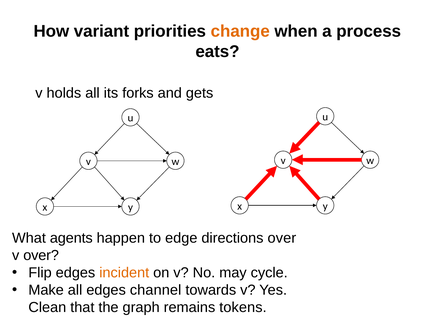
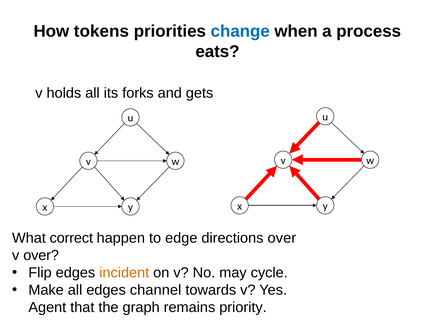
variant: variant -> tokens (101, 31)
change colour: orange -> blue (240, 31)
agents: agents -> correct (71, 238)
Clean: Clean -> Agent (47, 308)
tokens: tokens -> priority (243, 308)
